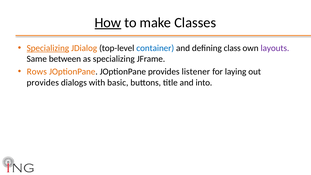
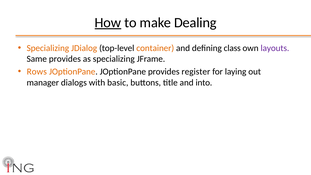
Classes: Classes -> Dealing (195, 23)
Specializing underline: present -> none (48, 48)
container colour: blue -> orange (155, 48)
Same between: between -> provides (65, 59)
listener: listener -> register (196, 72)
provides: provides -> manager (43, 83)
